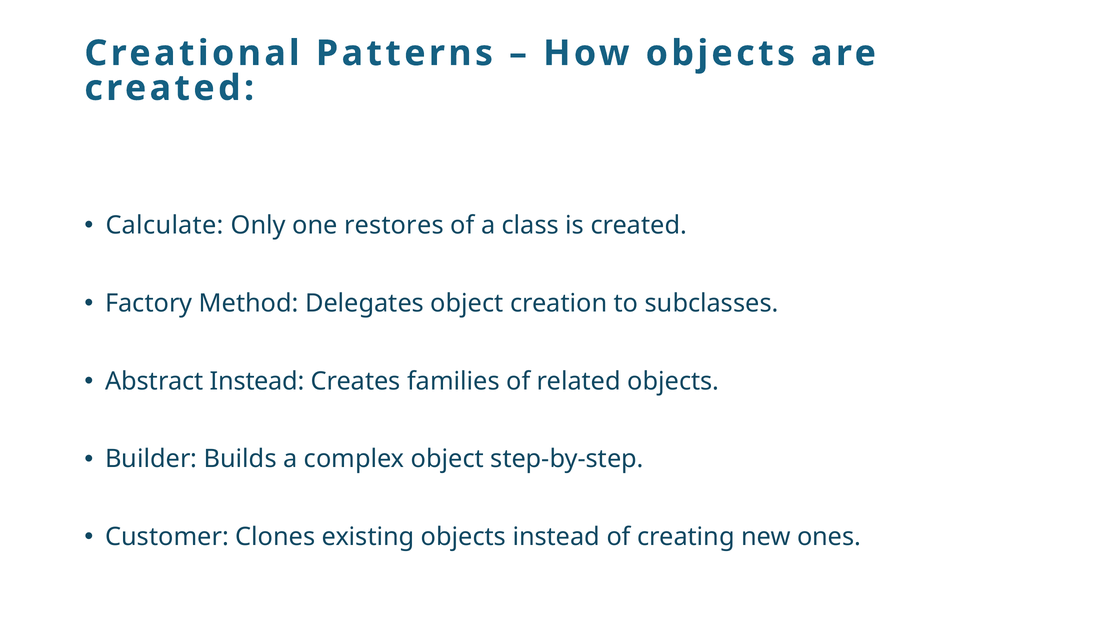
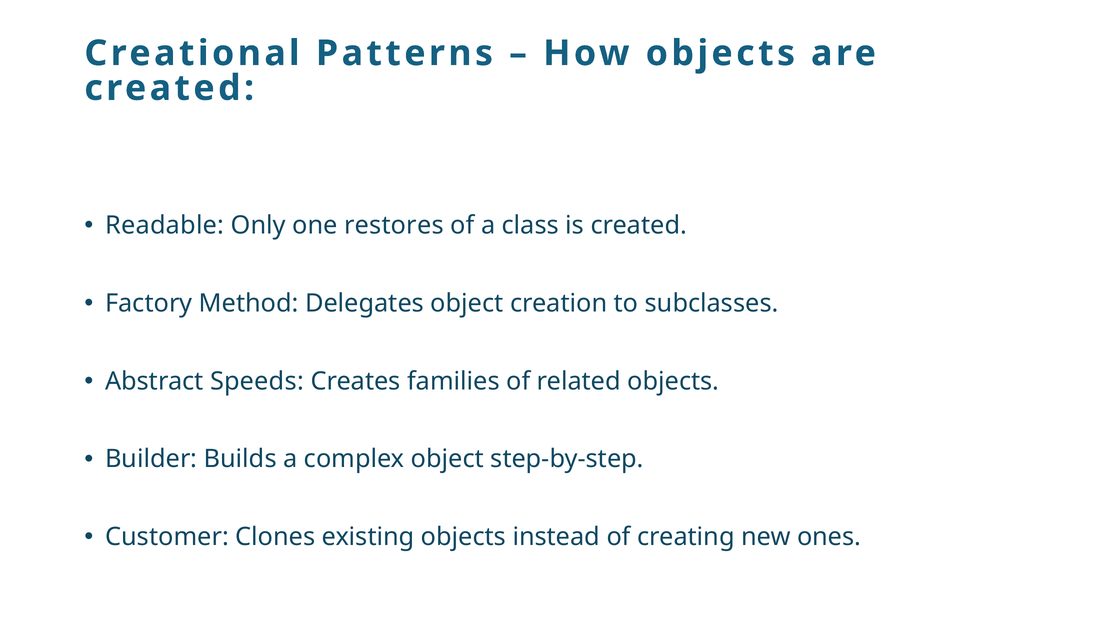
Calculate: Calculate -> Readable (165, 225)
Abstract Instead: Instead -> Speeds (257, 381)
